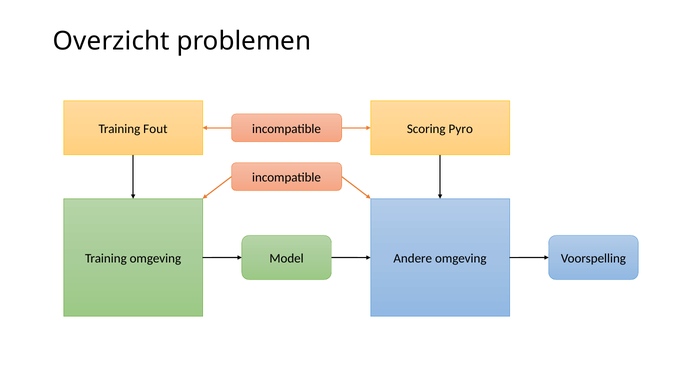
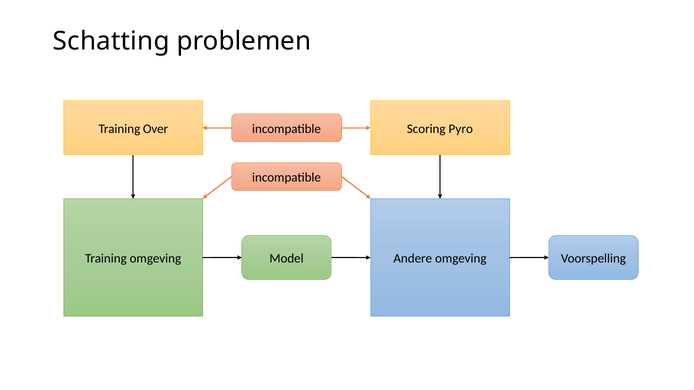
Overzicht: Overzicht -> Schatting (111, 41)
Fout: Fout -> Over (156, 129)
